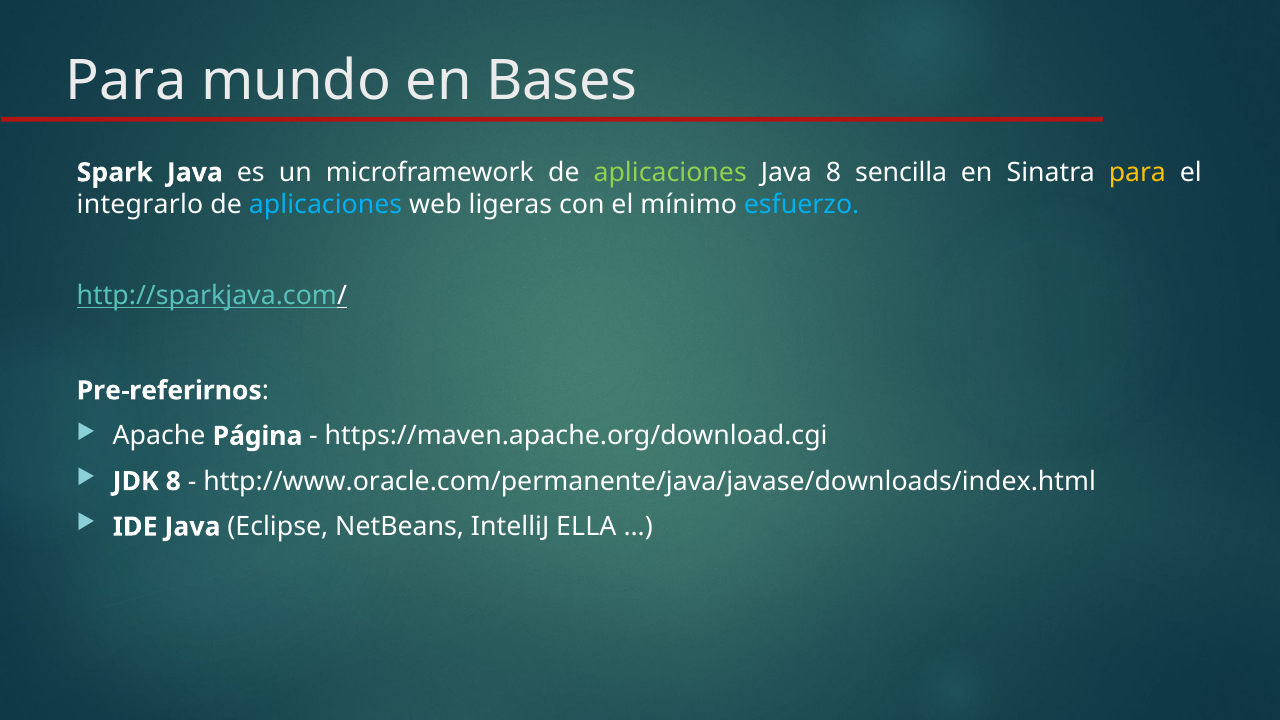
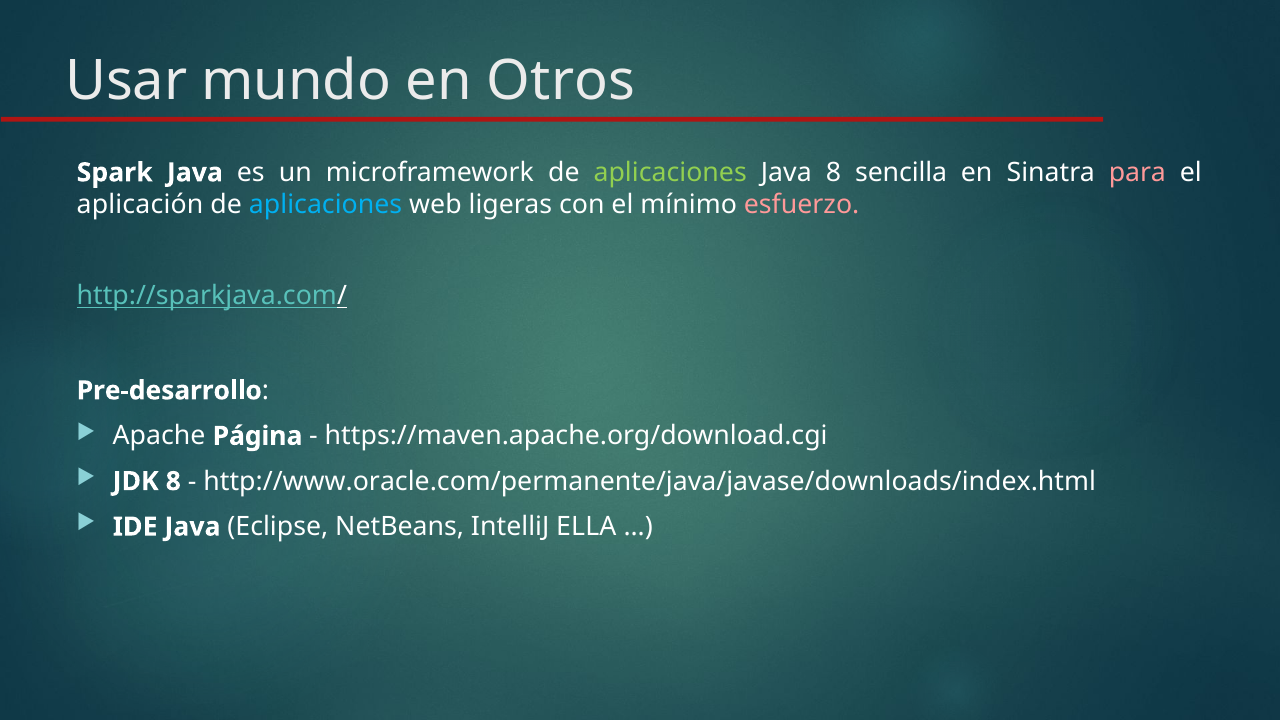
Para: Para -> Usar (126, 81)
Bases: Bases -> Otros (561, 81)
para colour: yellow -> pink (1137, 173)
integrarlo: integrarlo -> aplicación (140, 205)
esfuerzo colour: light blue -> pink (802, 205)
Pre-referirnos: Pre-referirnos -> Pre-desarrollo (169, 391)
